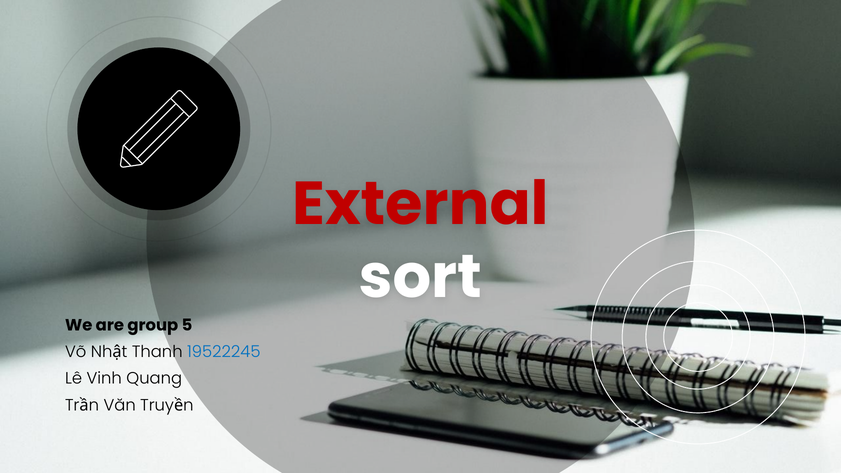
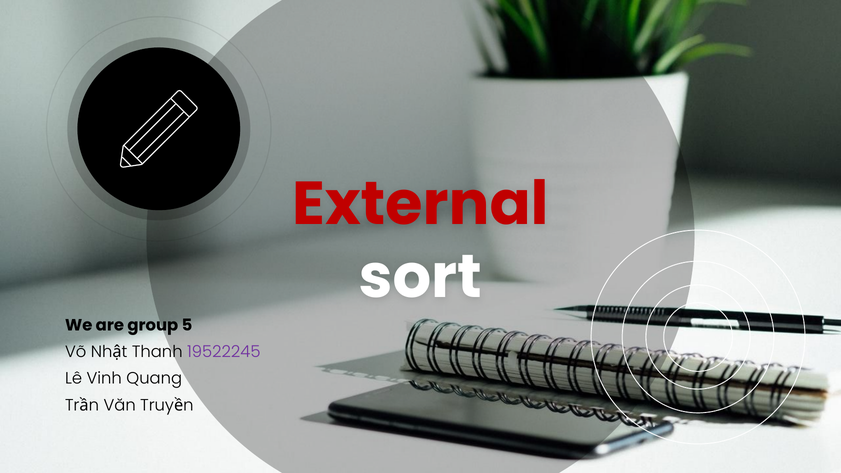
19522245 colour: blue -> purple (224, 352)
